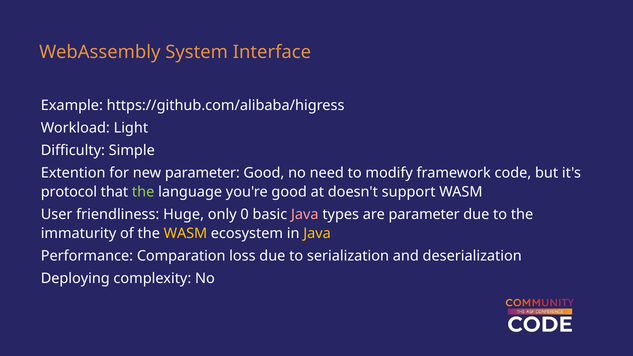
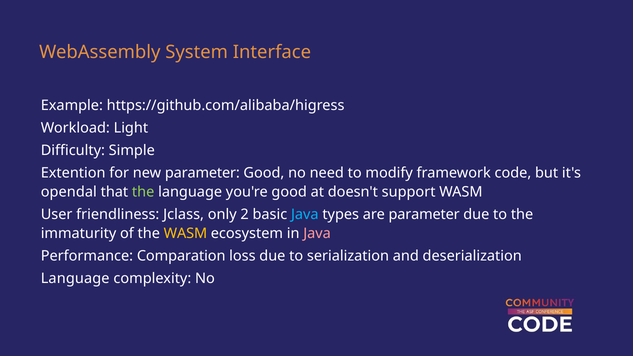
protocol: protocol -> opendal (69, 192)
Huge: Huge -> Jclass (184, 214)
0: 0 -> 2 (245, 214)
Java colour: pink -> light blue (305, 214)
Java colour: yellow -> pink (317, 234)
Deploying: Deploying -> Language (75, 278)
